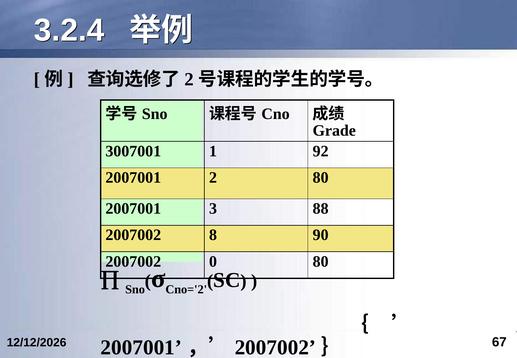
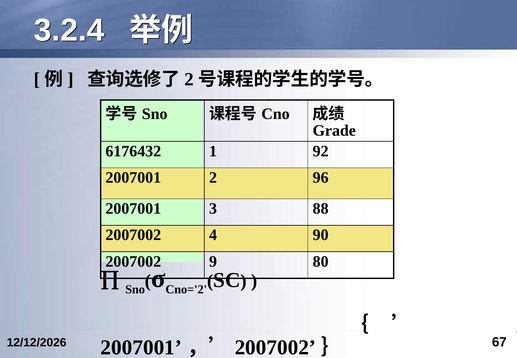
3007001: 3007001 -> 6176432 (133, 151)
2 80: 80 -> 96 (321, 178)
8: 8 -> 4 (213, 235)
0: 0 -> 9 (213, 262)
